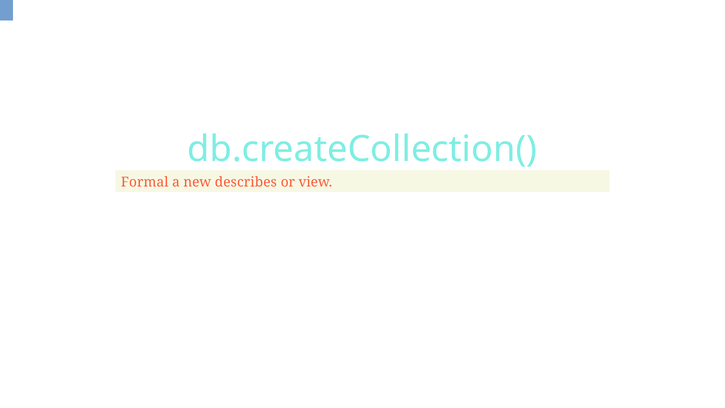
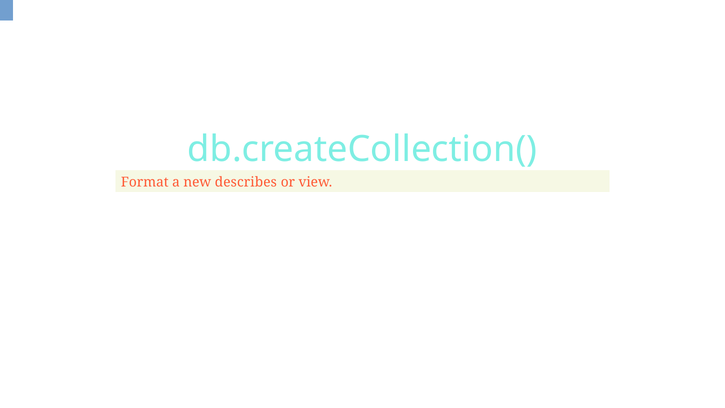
Formal: Formal -> Format (145, 182)
